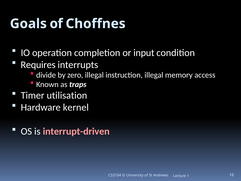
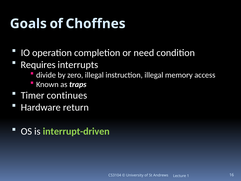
input: input -> need (144, 53)
utilisation: utilisation -> continues (67, 95)
kernel: kernel -> return (76, 107)
interrupt-driven colour: pink -> light green (76, 131)
